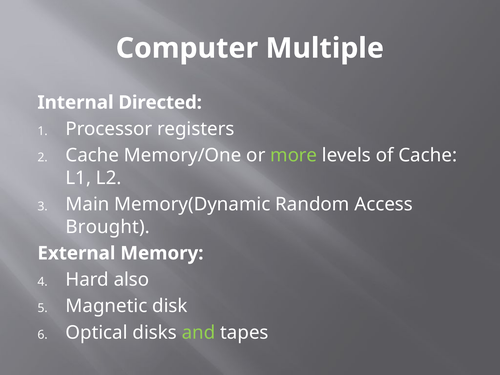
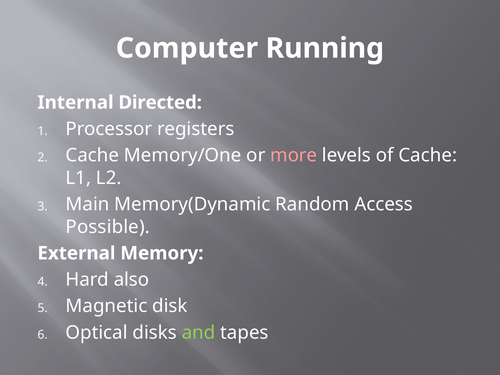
Multiple: Multiple -> Running (325, 48)
more colour: light green -> pink (294, 155)
Brought: Brought -> Possible (108, 227)
